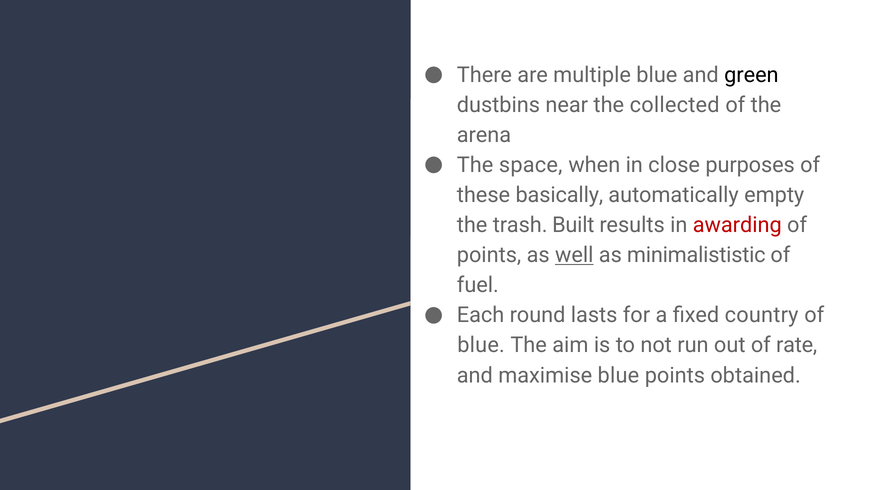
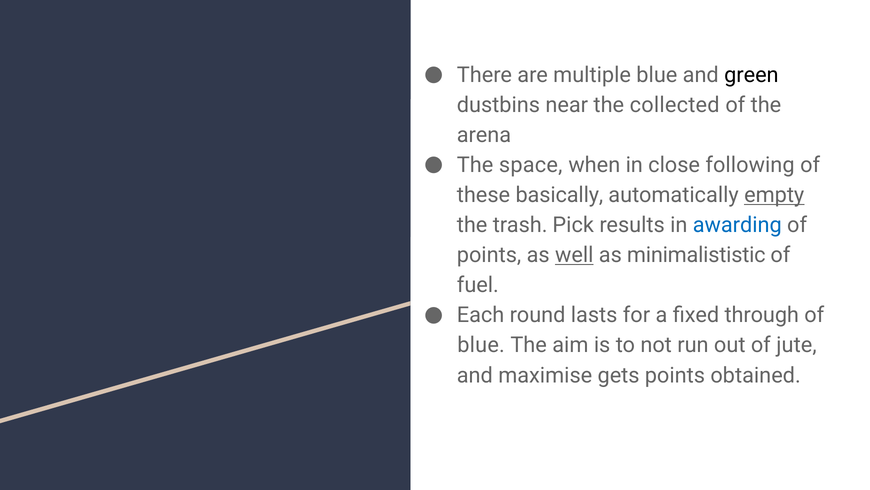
purposes: purposes -> following (750, 165)
empty underline: none -> present (774, 195)
Built: Built -> Pick (573, 225)
awarding colour: red -> blue (737, 225)
country: country -> through (762, 315)
rate: rate -> jute (796, 345)
maximise blue: blue -> gets (619, 375)
